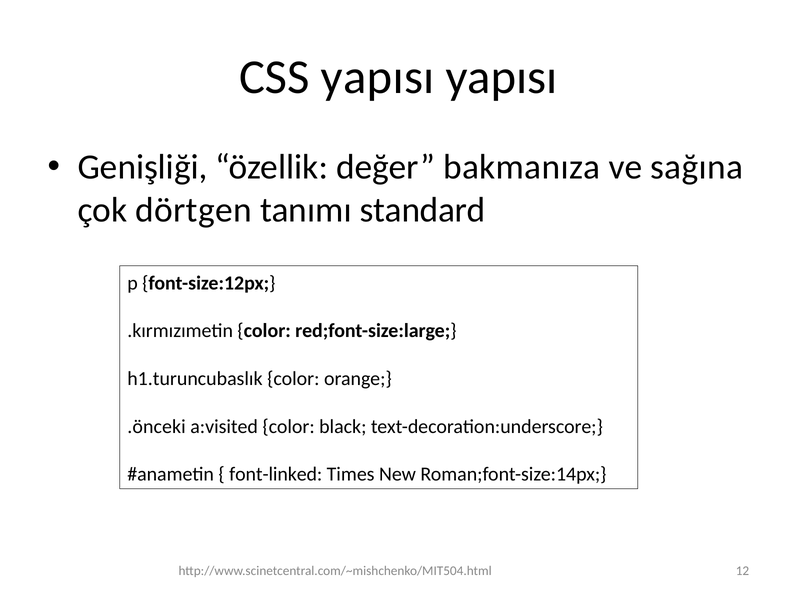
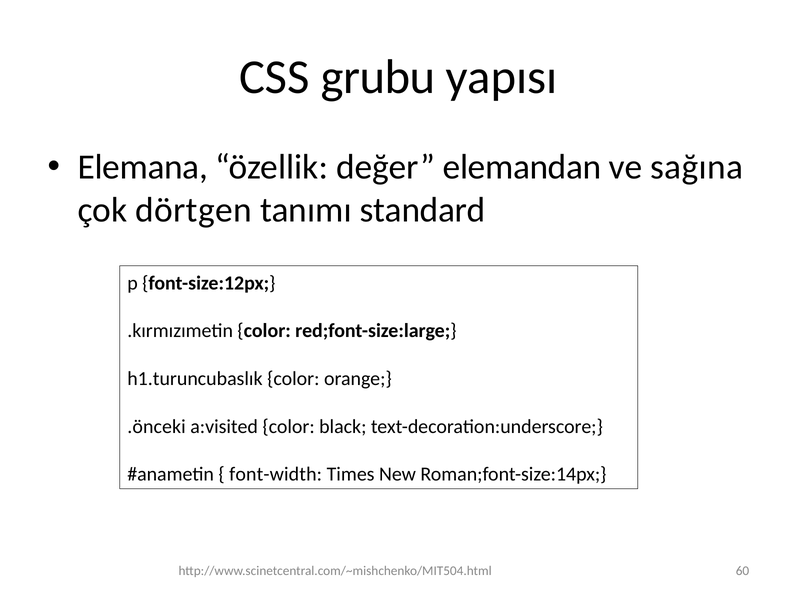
CSS yapısı: yapısı -> grubu (378, 77)
Genişliği: Genişliği -> Elemana (143, 167)
bakmanıza: bakmanıza -> elemandan (522, 167)
font-linked: font-linked -> font-width (276, 474)
12: 12 -> 60 (742, 571)
